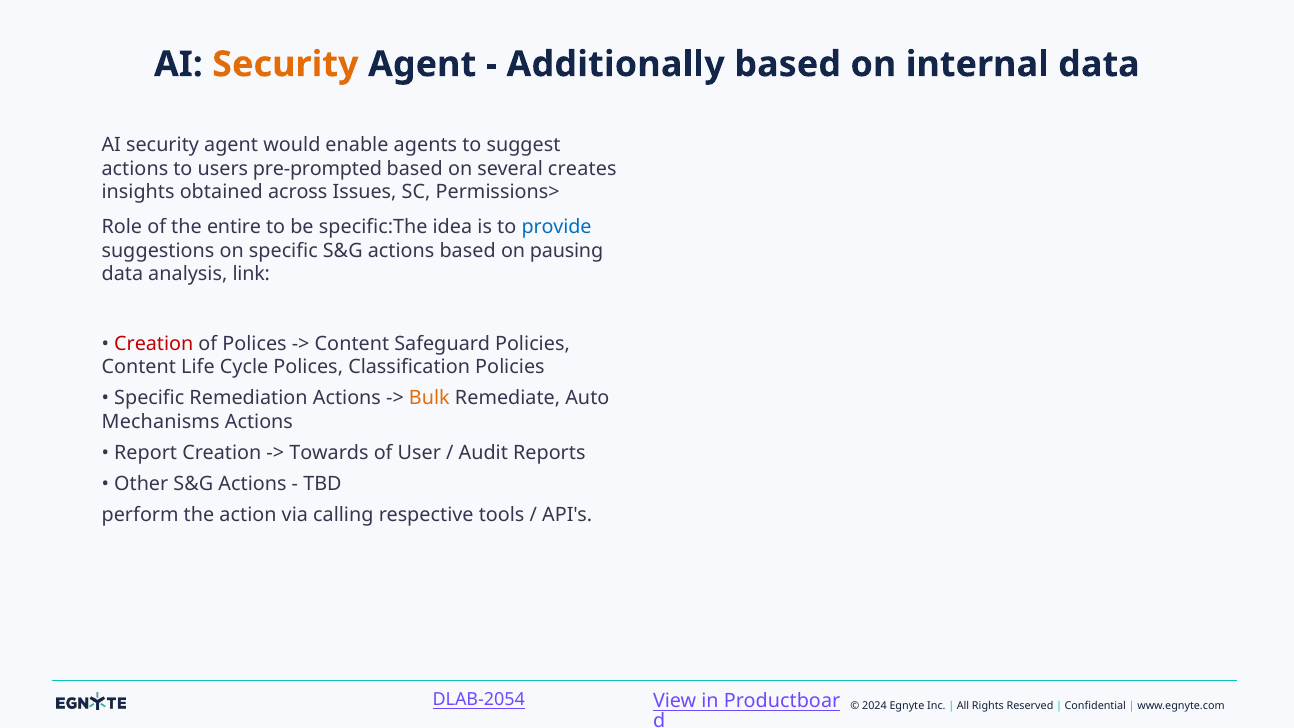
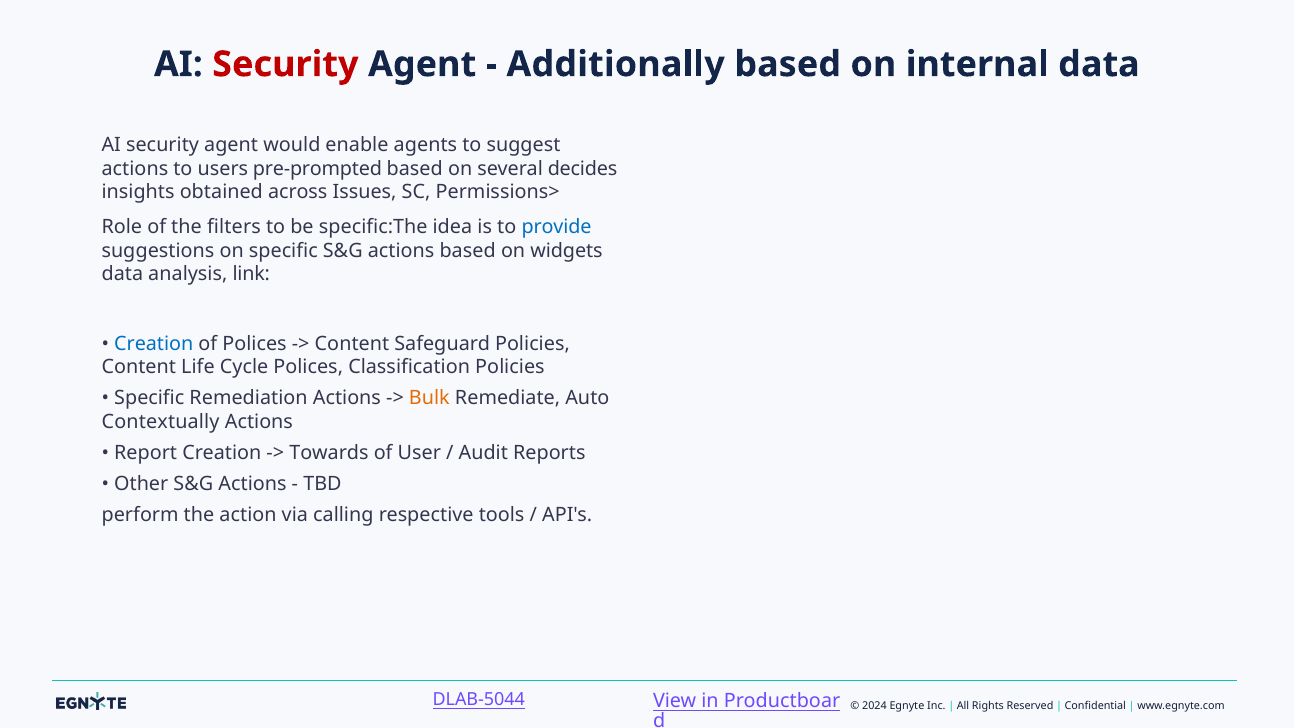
Security colour: orange -> red (285, 64)
creates: creates -> decides (583, 169)
entire: entire -> filters (234, 227)
pausing: pausing -> widgets (566, 251)
Creation colour: red -> blue (154, 343)
Mechanisms: Mechanisms -> Contextually (161, 422)
DLAB-2054: DLAB-2054 -> DLAB-5044 (479, 700)
